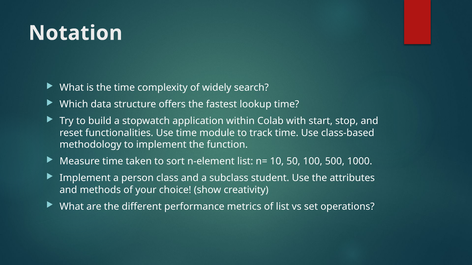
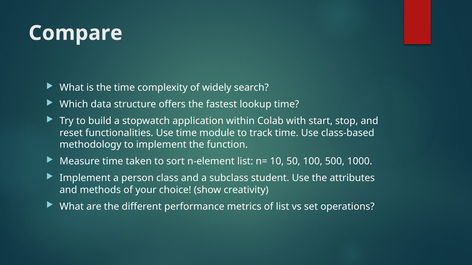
Notation: Notation -> Compare (76, 33)
